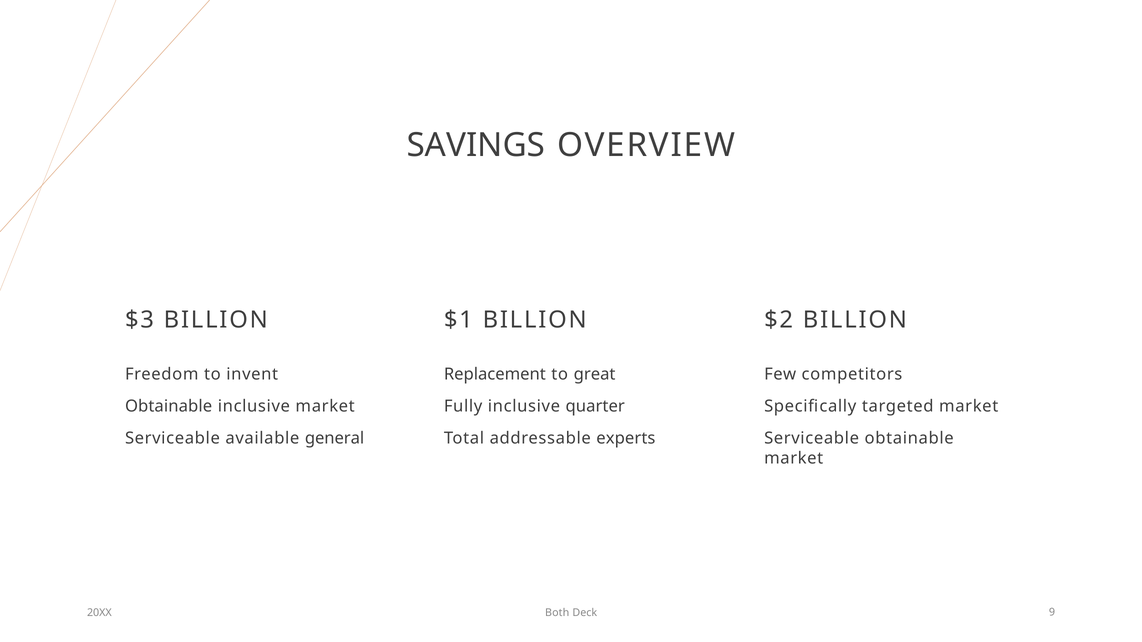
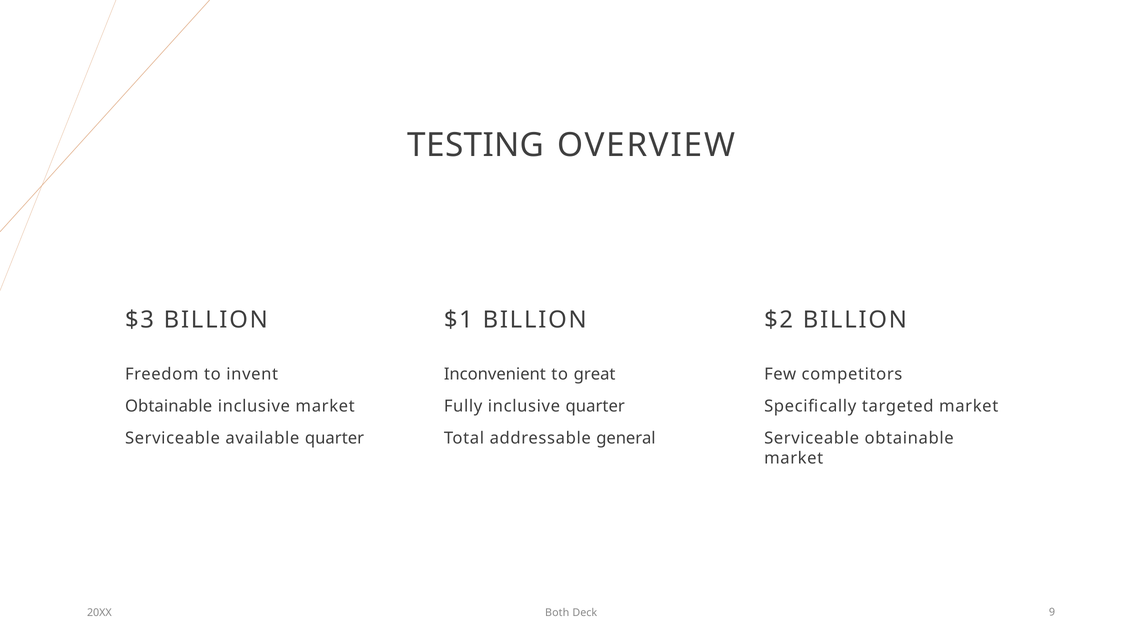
SAVINGS: SAVINGS -> TESTING (476, 145)
Replacement: Replacement -> Inconvenient (495, 375)
experts: experts -> general (626, 438)
available general: general -> quarter (334, 439)
